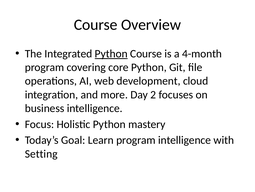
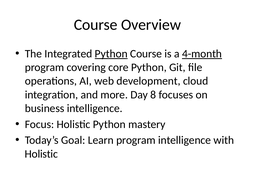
4-month underline: none -> present (202, 53)
2: 2 -> 8 (153, 94)
Setting: Setting -> Holistic (41, 153)
